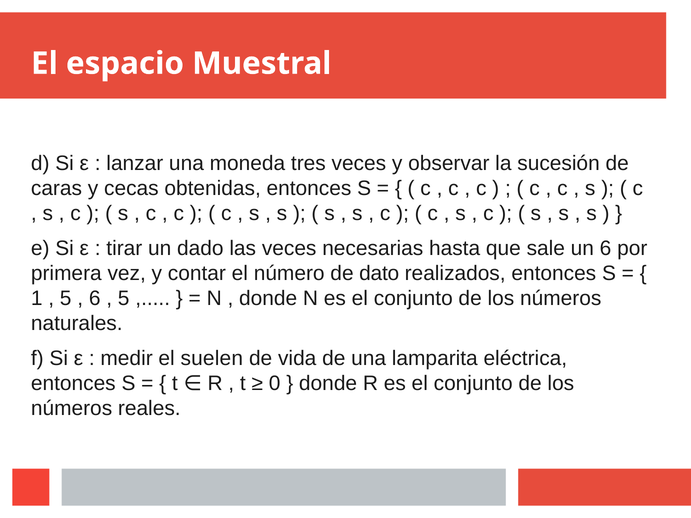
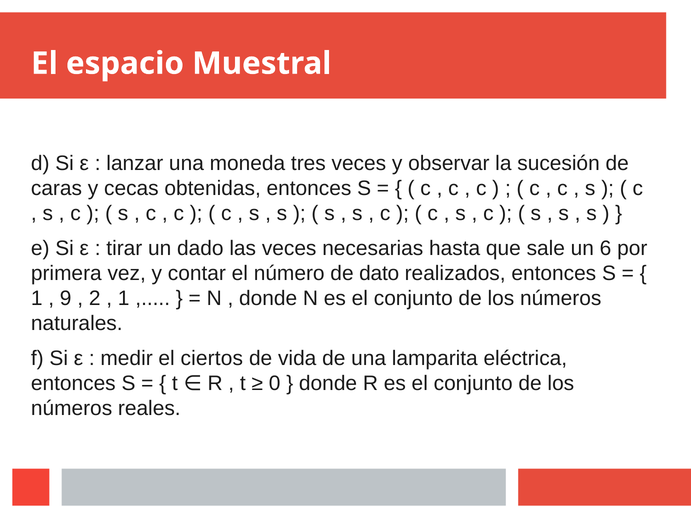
5: 5 -> 9 (66, 299)
6: 6 -> 2 (95, 299)
5: 5 -> 1 (124, 299)
suelen: suelen -> ciertos (212, 359)
